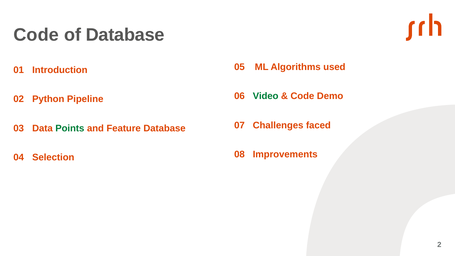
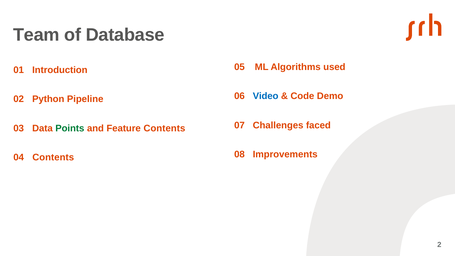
Code: Code -> Team (36, 35)
Video colour: green -> blue (266, 96)
Feature Database: Database -> Contents (164, 128)
Selection: Selection -> Contents (53, 157)
